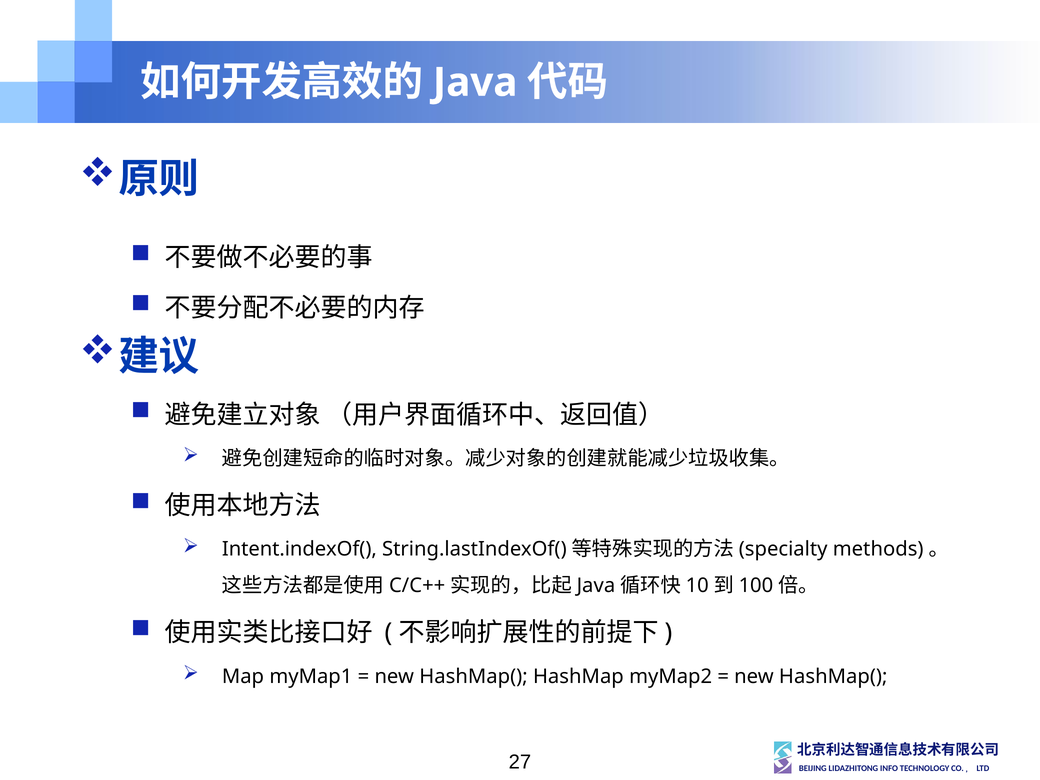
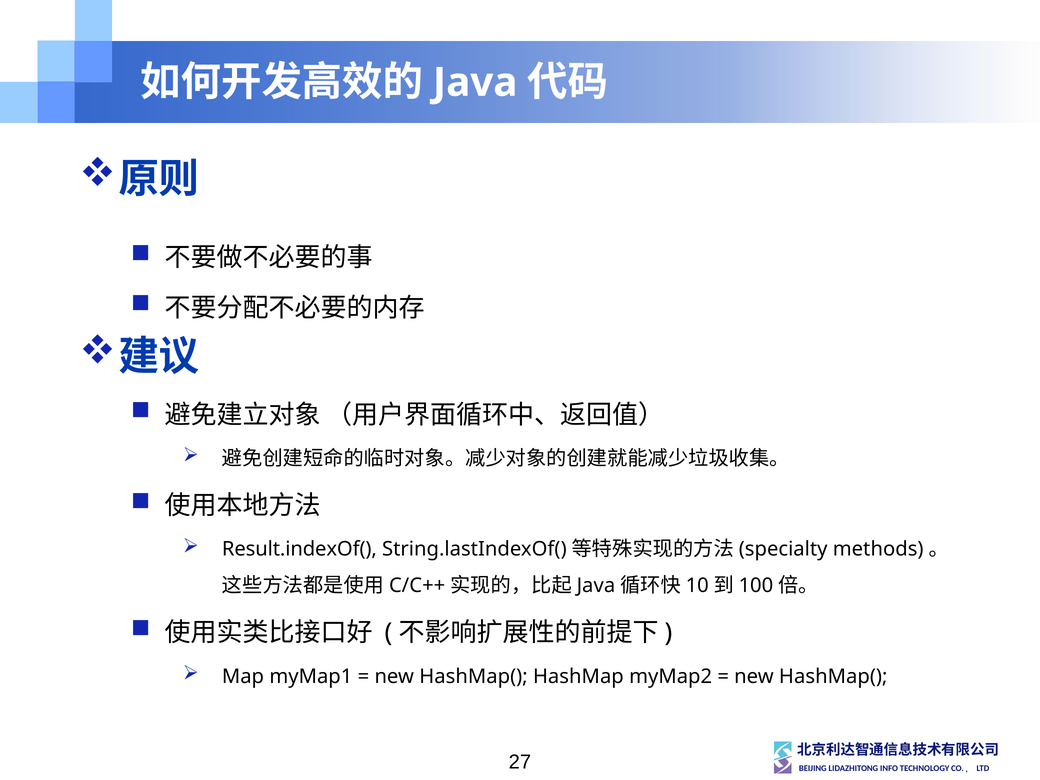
Intent.indexOf(: Intent.indexOf( -> Result.indexOf( (299, 549)
